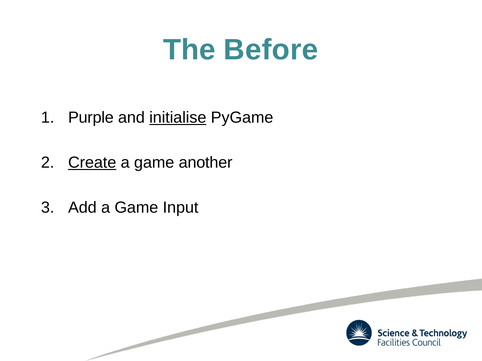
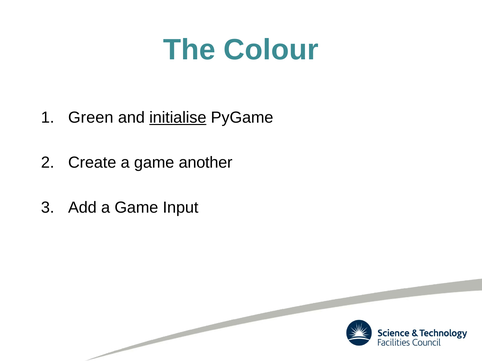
Before: Before -> Colour (271, 50)
Purple: Purple -> Green (91, 118)
Create underline: present -> none (92, 163)
